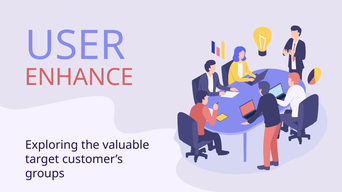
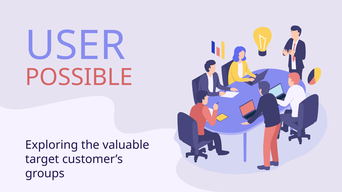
ENHANCE: ENHANCE -> POSSIBLE (79, 77)
